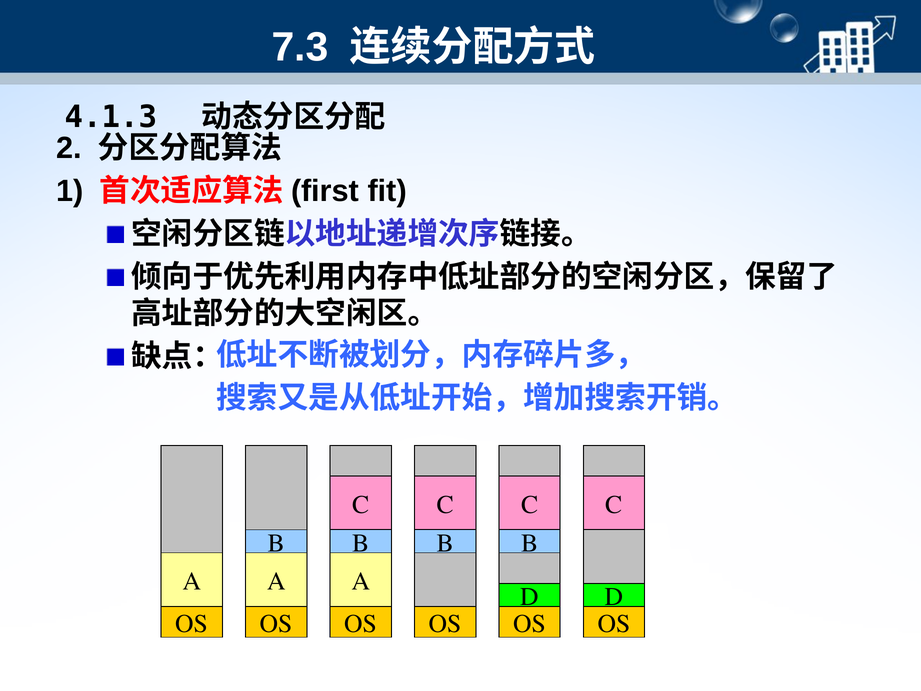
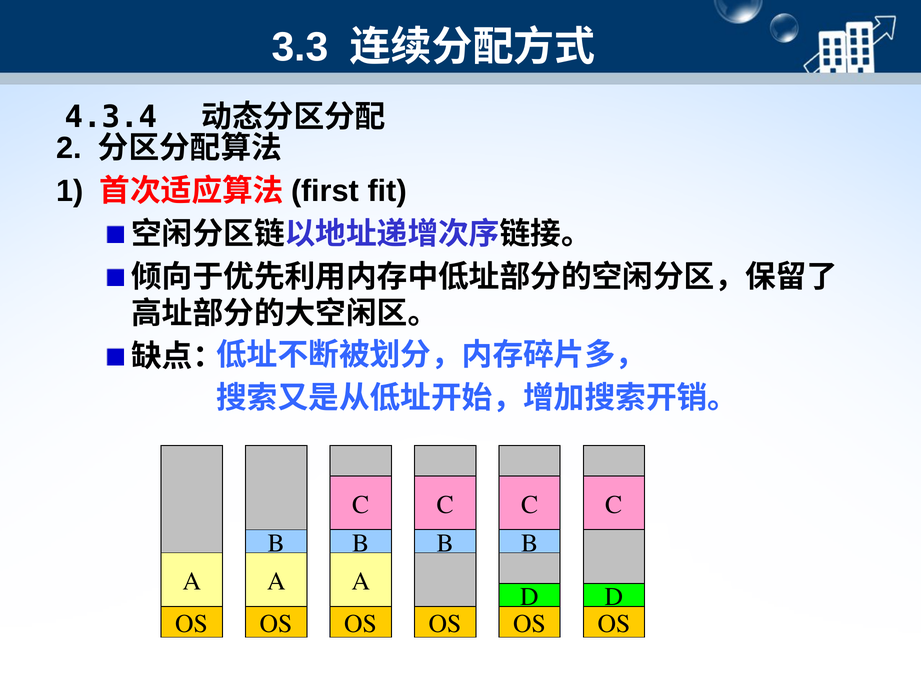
7.3: 7.3 -> 3.3 (300, 47)
4.1.3: 4.1.3 -> 4.3.4 (111, 117)
